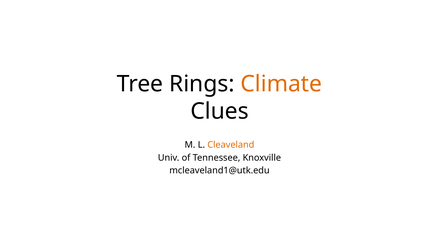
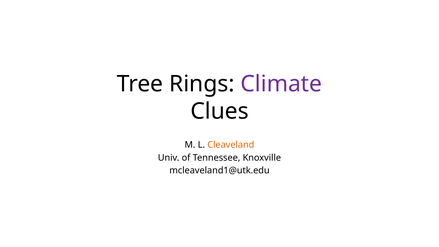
Climate colour: orange -> purple (281, 84)
